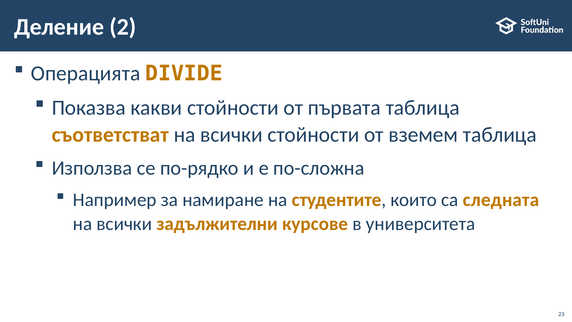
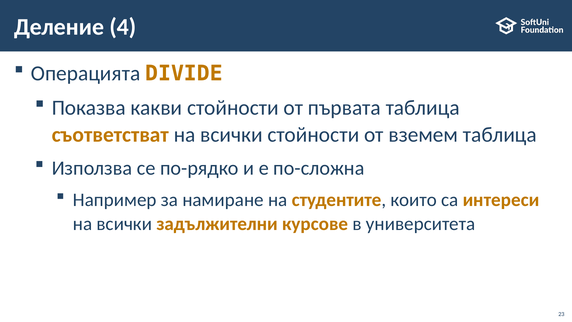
2: 2 -> 4 (123, 27)
следната: следната -> интереси (501, 200)
